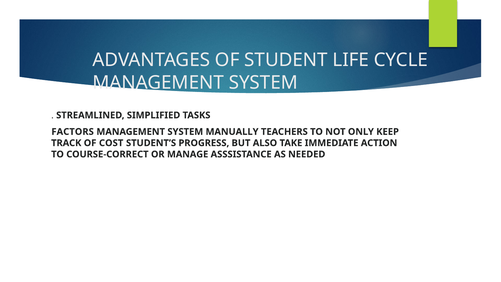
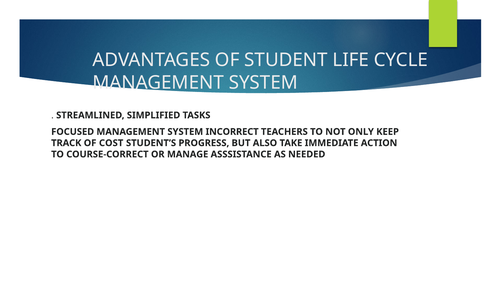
FACTORS: FACTORS -> FOCUSED (73, 132)
MANUALLY: MANUALLY -> INCORRECT (232, 132)
